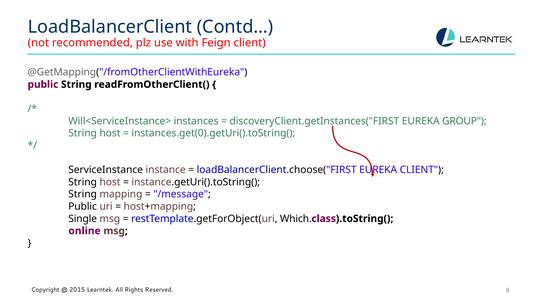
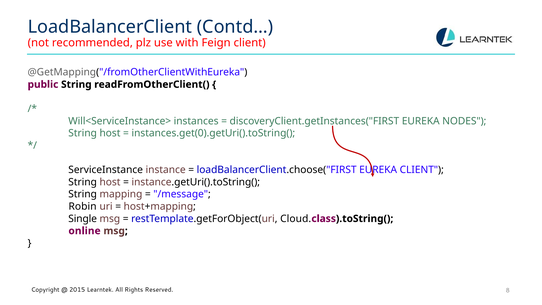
GROUP: GROUP -> NODES (464, 121)
Public: Public -> Robin (83, 206)
Which: Which -> Cloud (296, 219)
